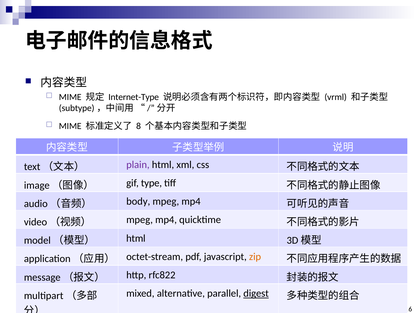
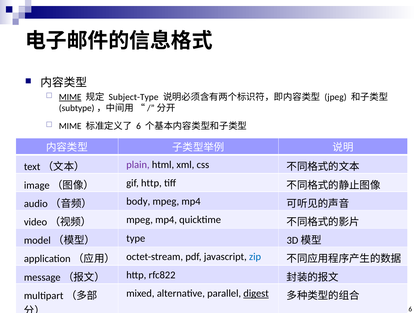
MIME underline: none -> present (70, 97)
Internet-Type: Internet-Type -> Subject-Type (134, 97)
vrml: vrml -> jpeg (336, 97)
8: 8 -> 6 (139, 126)
gif type: type -> http (151, 183)
html: html -> type (136, 238)
zip colour: orange -> blue (255, 256)
